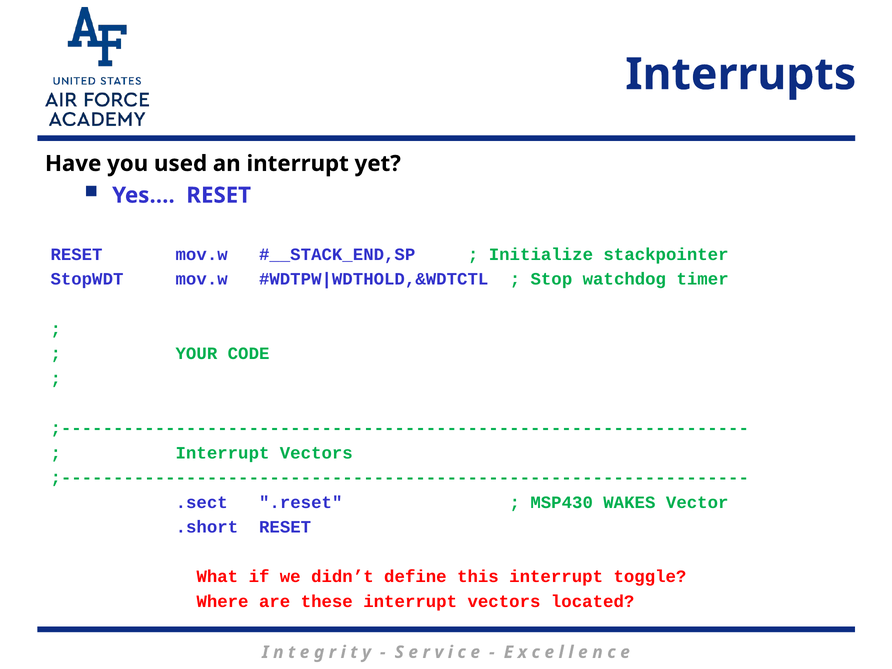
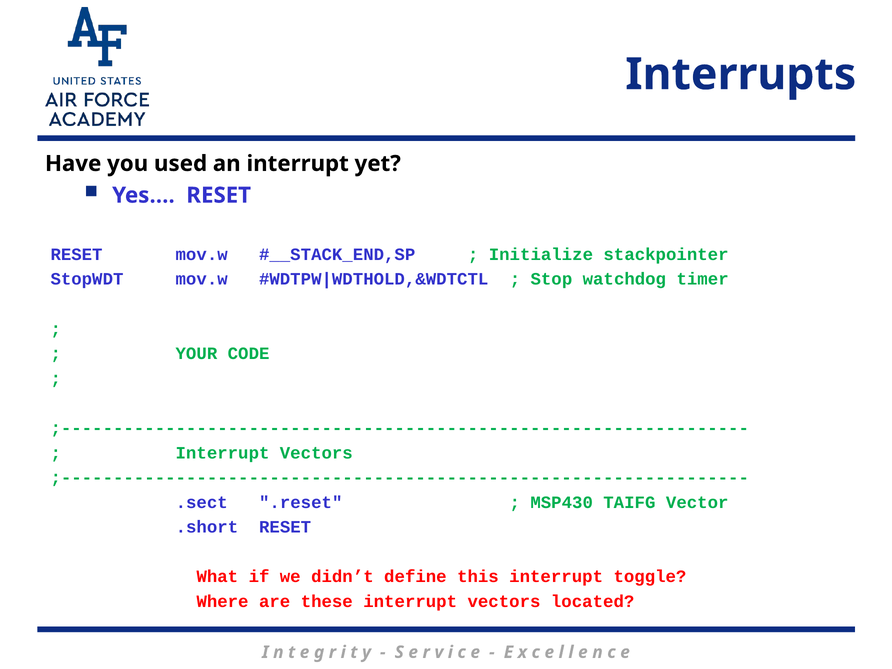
WAKES: WAKES -> TAIFG (629, 502)
